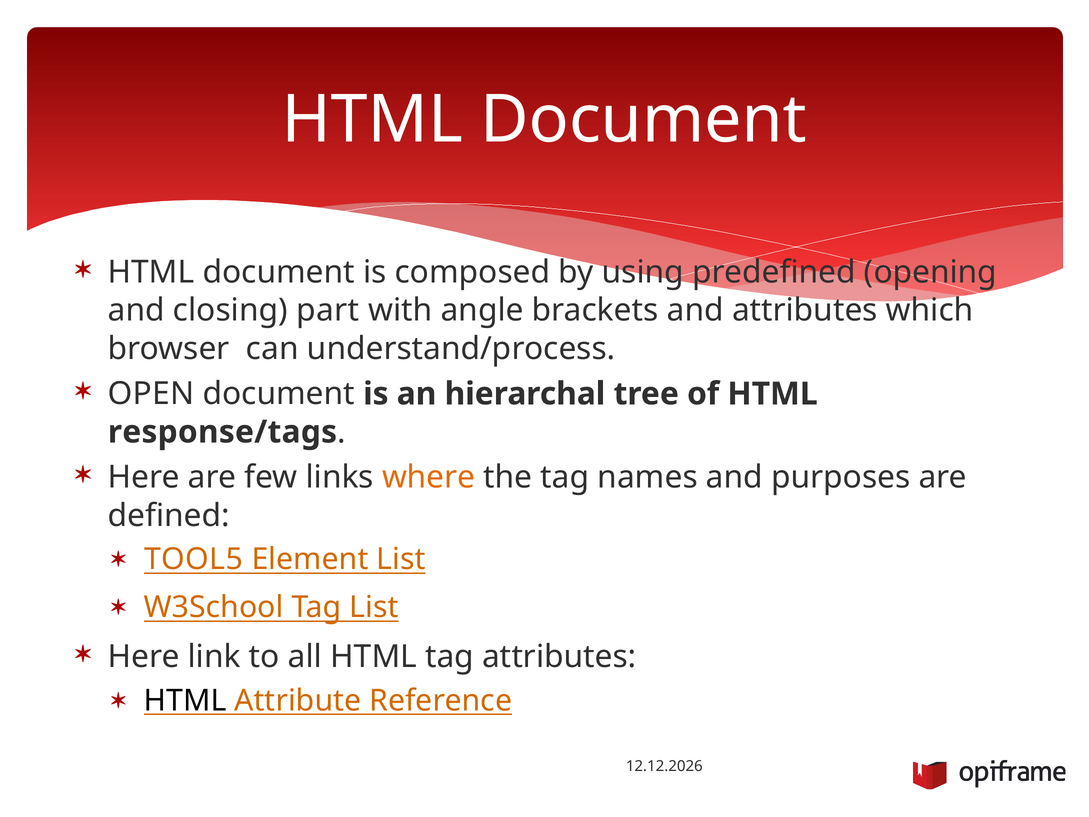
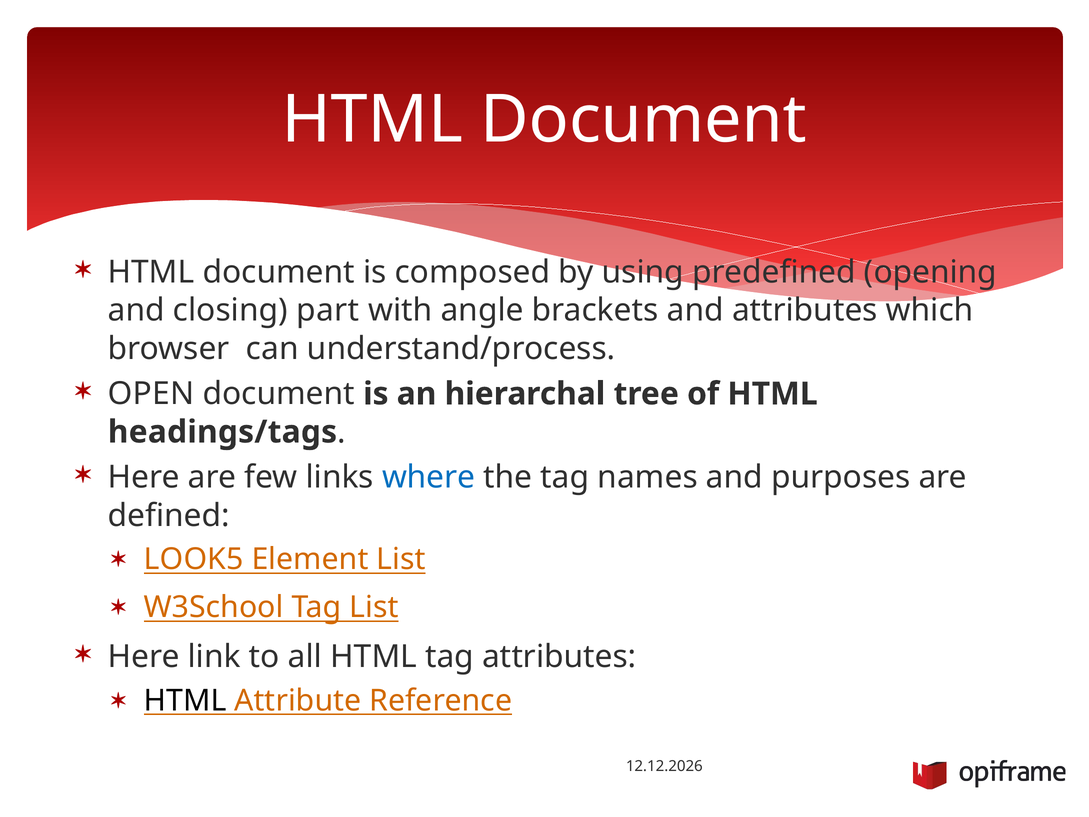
response/tags: response/tags -> headings/tags (222, 432)
where colour: orange -> blue (429, 477)
TOOL5: TOOL5 -> LOOK5 (194, 559)
